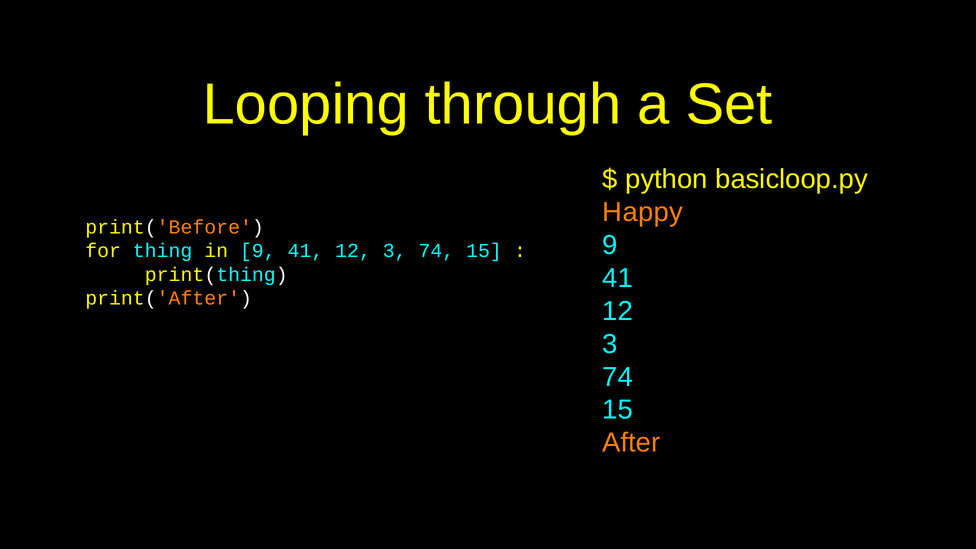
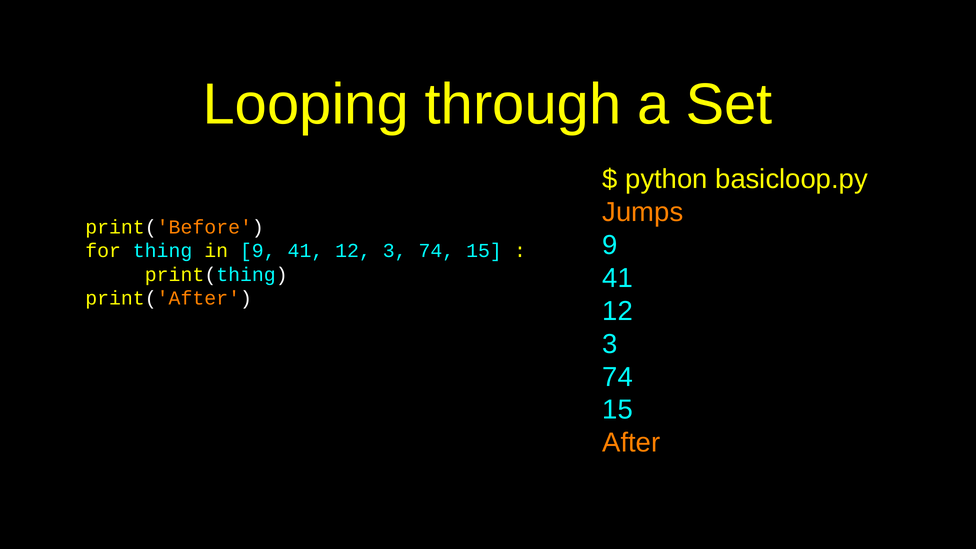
Happy: Happy -> Jumps (643, 212)
